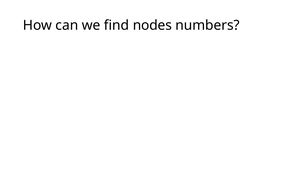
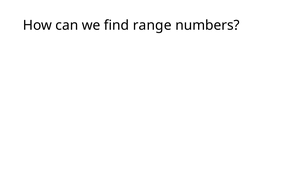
nodes: nodes -> range (152, 25)
